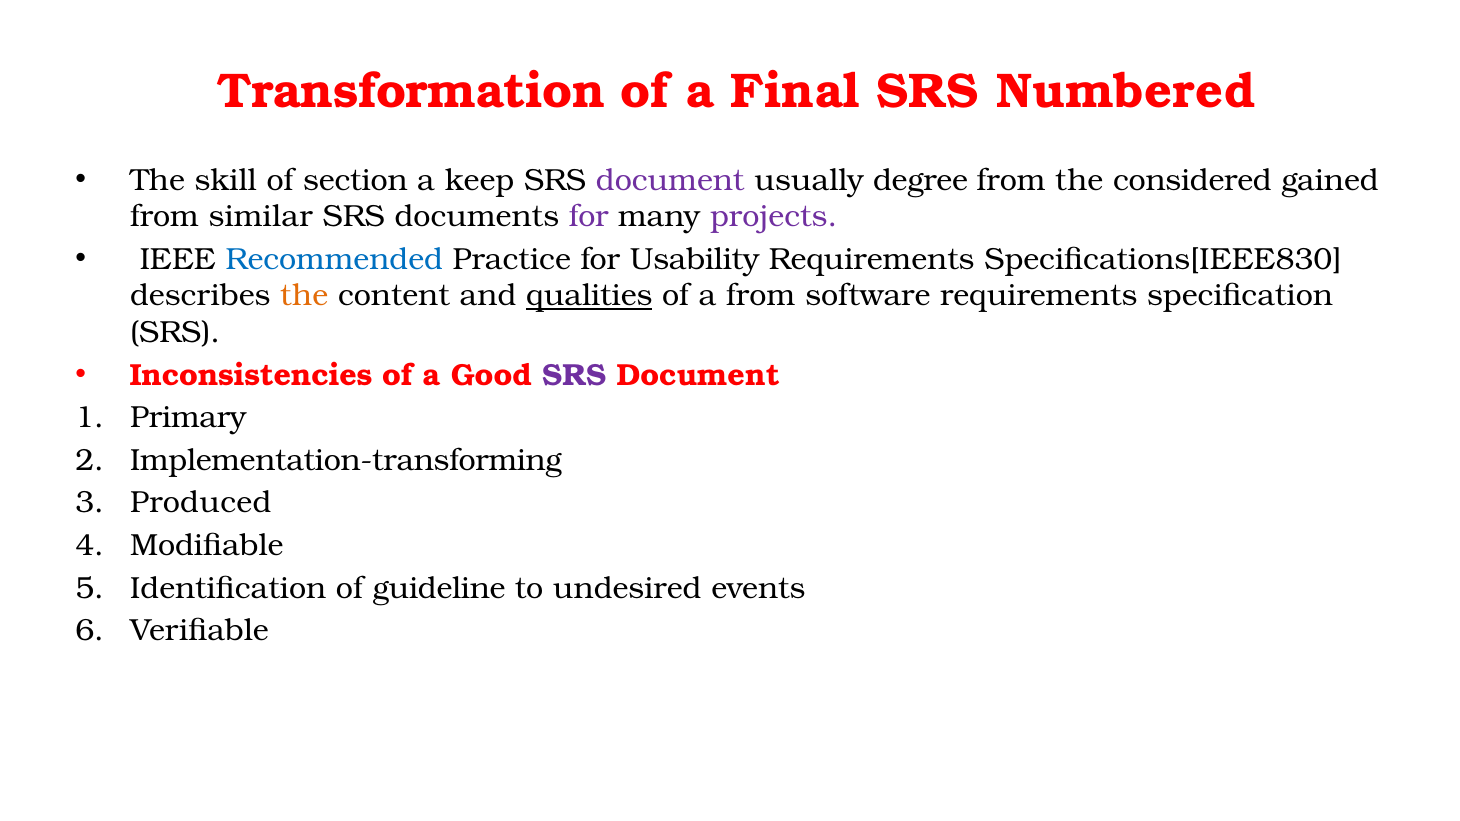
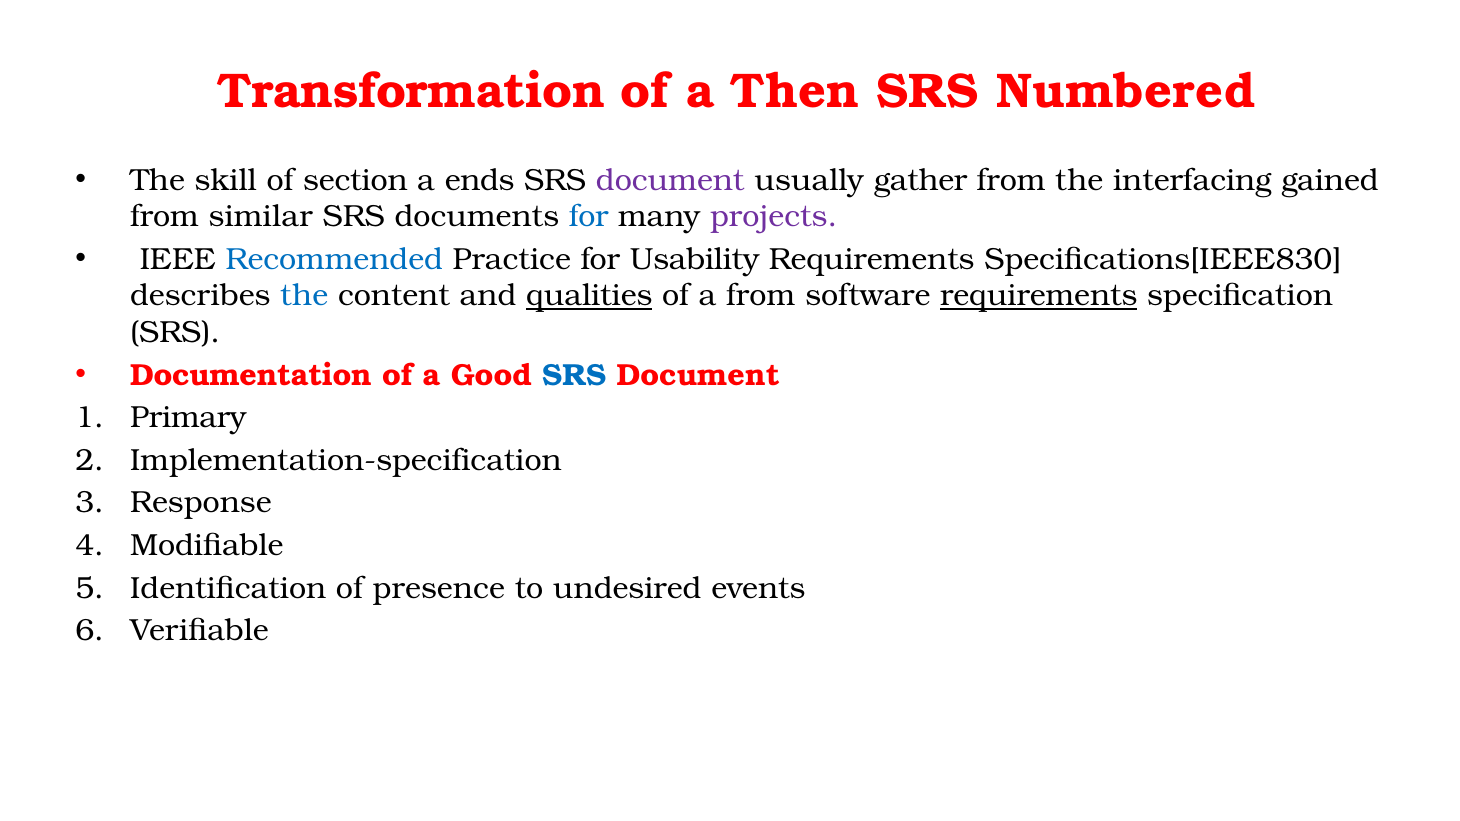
Final: Final -> Then (795, 91)
keep: keep -> ends (480, 180)
degree: degree -> gather (920, 180)
considered: considered -> interfacing (1192, 180)
for colour: purple -> blue (589, 217)
the colour: orange -> blue (304, 296)
requirements underline: none -> present (1039, 296)
Inconsistencies: Inconsistencies -> Documentation (251, 375)
SRS colour: purple -> blue (574, 375)
Implementation-transforming: Implementation-transforming -> Implementation-specification (346, 460)
Produced: Produced -> Response (201, 503)
guideline: guideline -> presence (439, 588)
